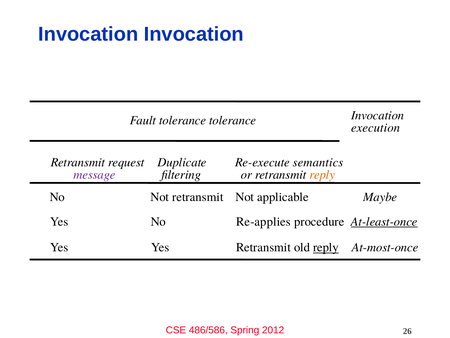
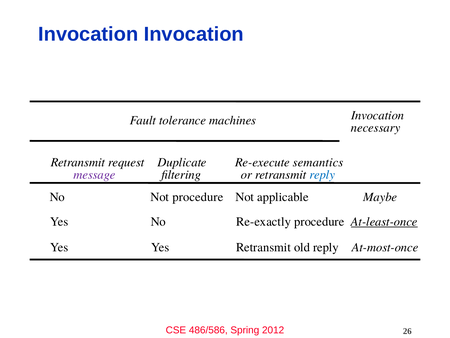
tolerance tolerance: tolerance -> machines (233, 120)
execution: execution -> necessary (376, 127)
reply colour: orange -> blue (322, 174)
Not retransmit: retransmit -> procedure (198, 197)
Re-applies: Re-applies -> Re-exactly (264, 221)
reply underline: present -> none (326, 247)
